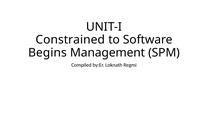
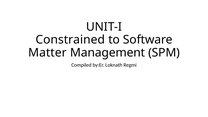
Begins: Begins -> Matter (47, 53)
